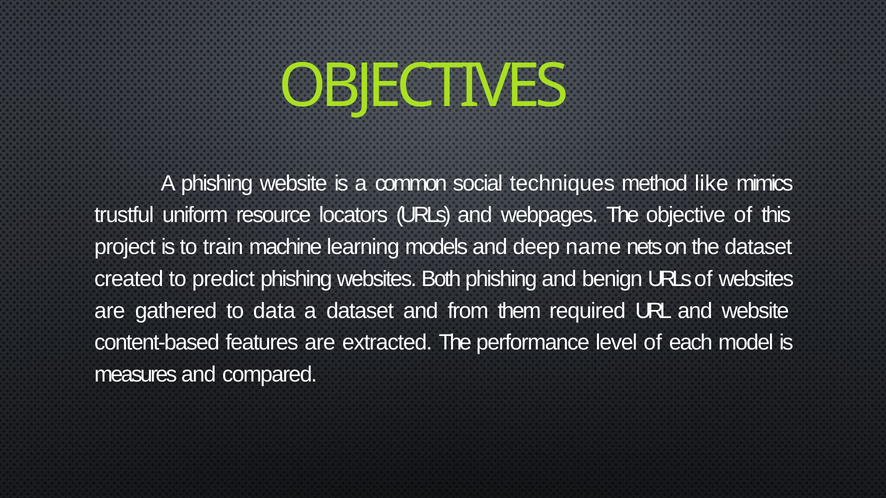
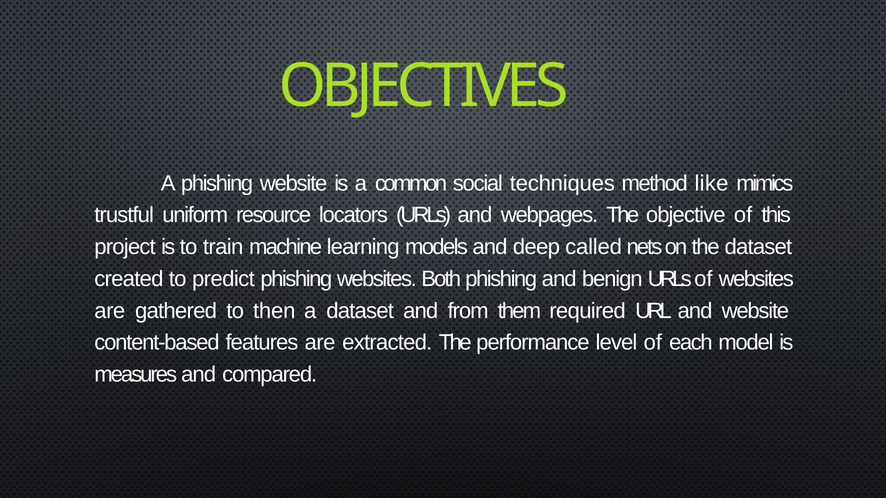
name: name -> called (594, 247)
data: data -> then (274, 311)
